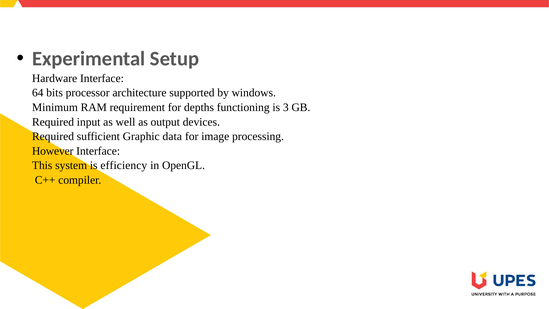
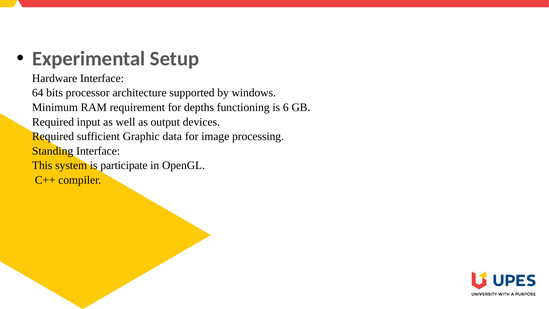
3: 3 -> 6 (286, 107)
However: However -> Standing (53, 151)
efficiency: efficiency -> participate (124, 165)
